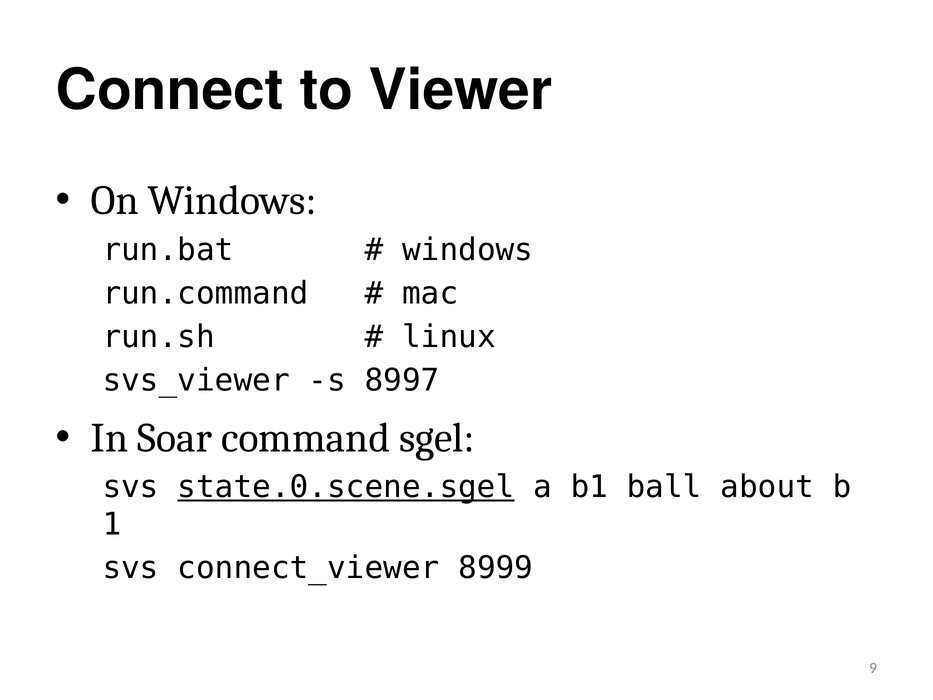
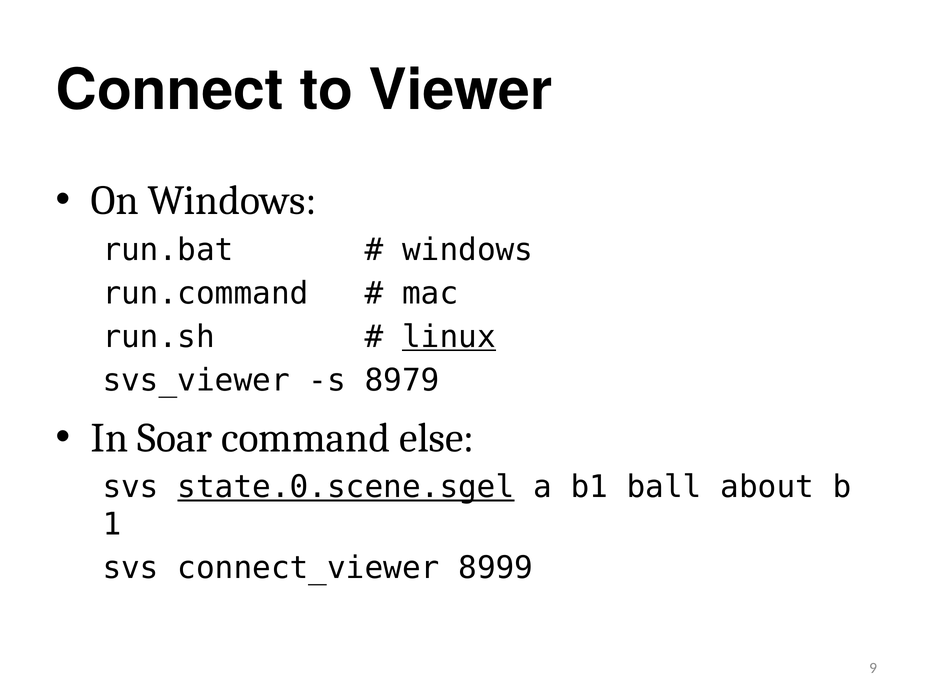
linux underline: none -> present (449, 337)
8997: 8997 -> 8979 (402, 380)
sgel: sgel -> else (437, 438)
